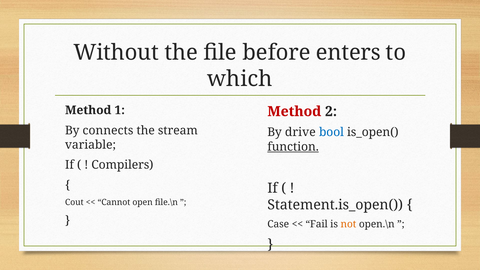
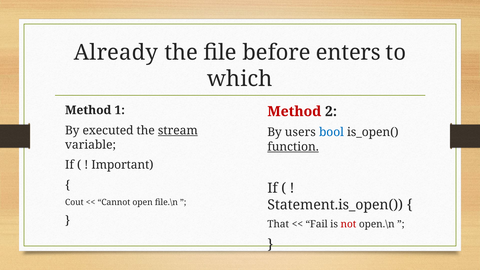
Without: Without -> Already (116, 53)
connects: connects -> executed (108, 130)
stream underline: none -> present (178, 130)
drive: drive -> users (300, 132)
Compilers: Compilers -> Important (122, 165)
Case: Case -> That (278, 224)
not colour: orange -> red (348, 224)
